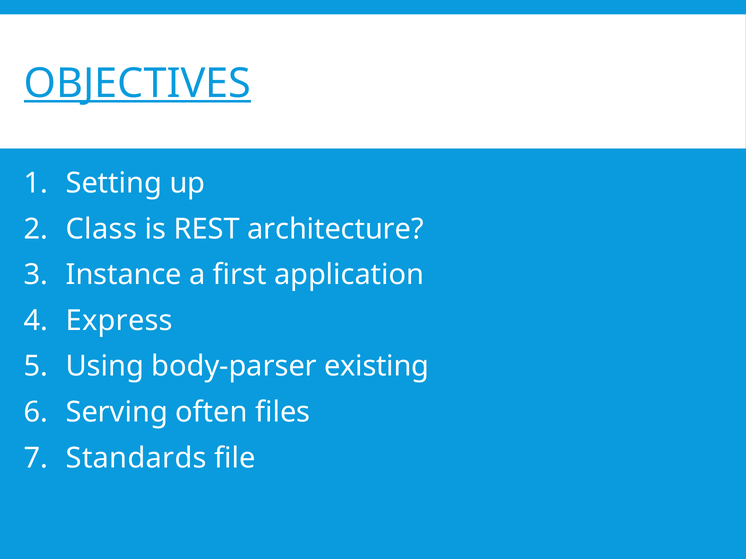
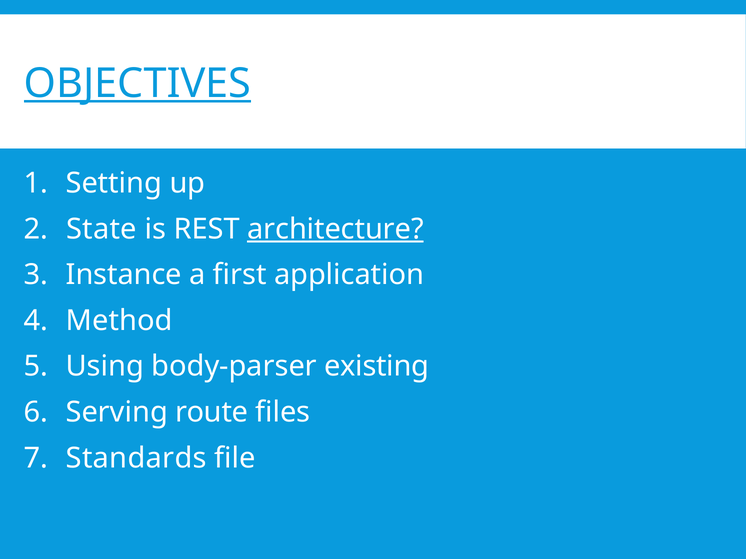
Class: Class -> State (101, 229)
architecture underline: none -> present (335, 229)
Express: Express -> Method (119, 321)
often: often -> route (212, 413)
